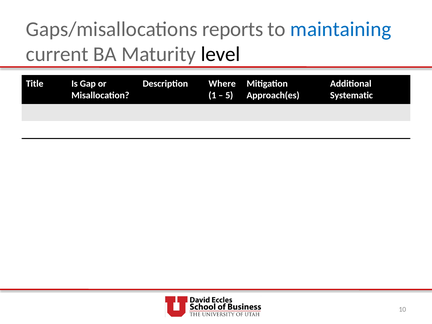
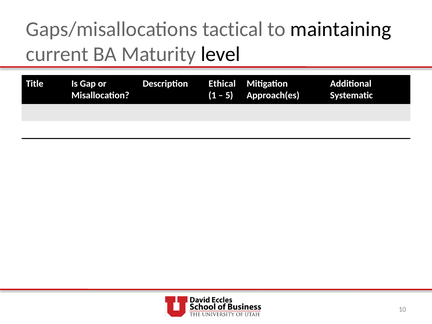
reports: reports -> tactical (233, 29)
maintaining colour: blue -> black (341, 29)
Where: Where -> Ethical (222, 84)
